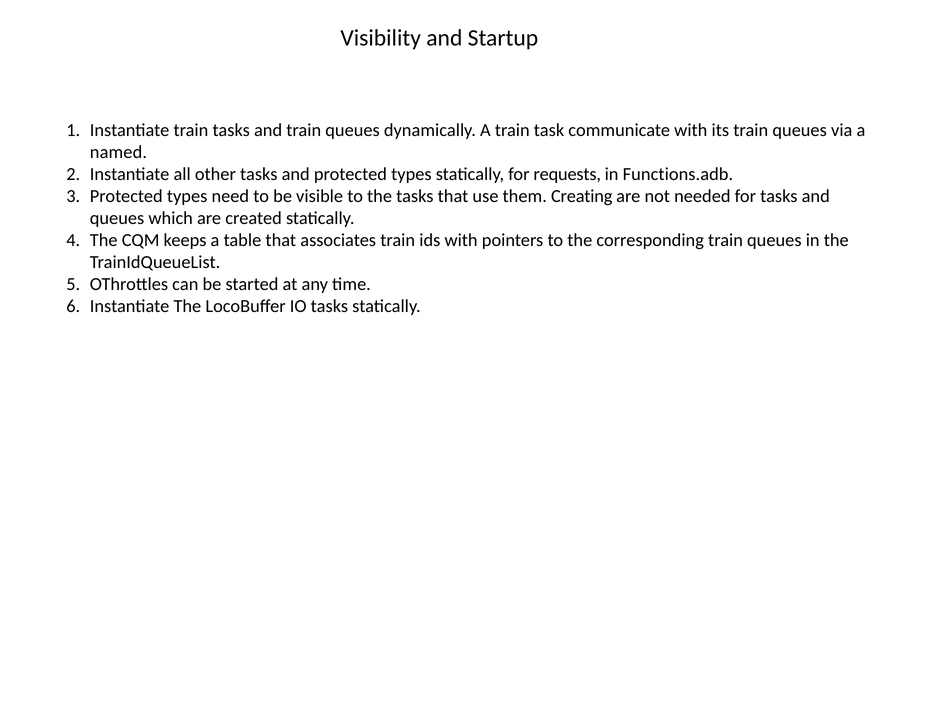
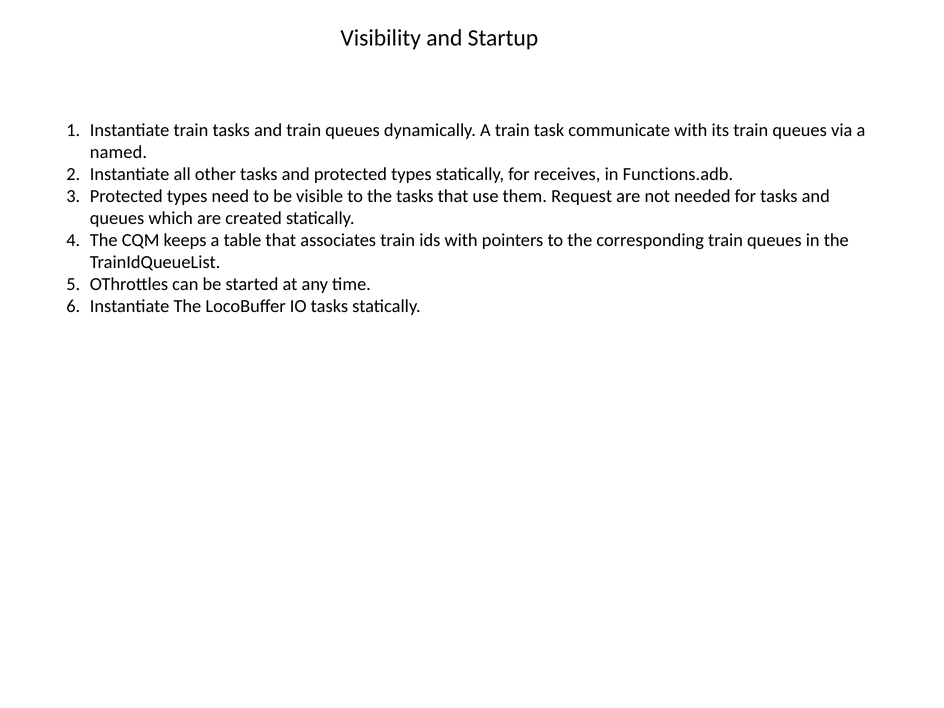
requests: requests -> receives (567, 174)
Creating: Creating -> Request (582, 196)
